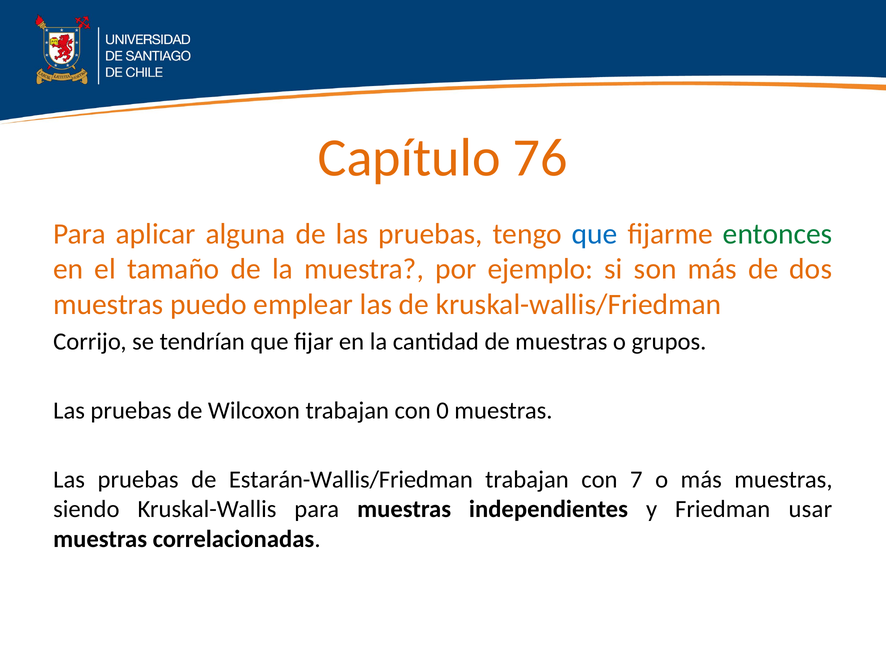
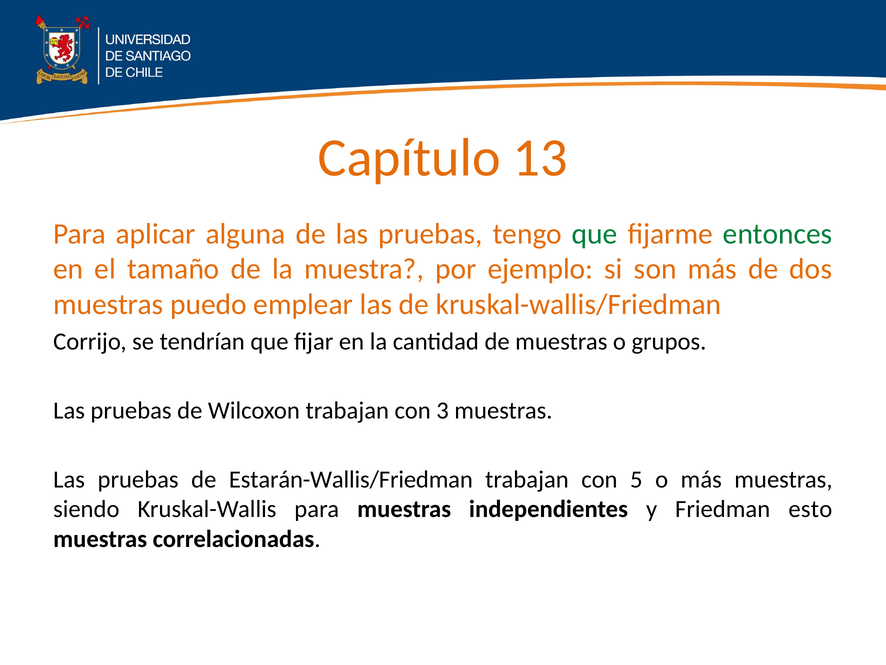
76: 76 -> 13 (540, 158)
que colour: blue -> green (595, 234)
0: 0 -> 3 (442, 410)
7: 7 -> 5 (636, 479)
usar: usar -> esto (810, 509)
